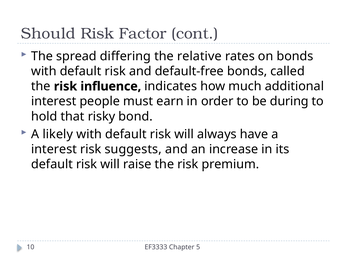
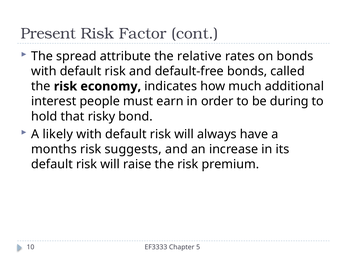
Should: Should -> Present (48, 33)
differing: differing -> attribute (125, 56)
influence: influence -> economy (111, 86)
interest: interest -> months (54, 149)
